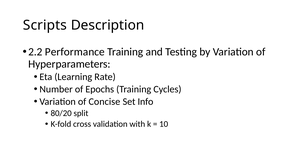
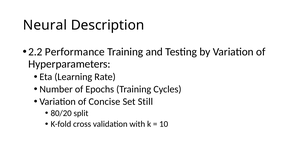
Scripts: Scripts -> Neural (45, 25)
Info: Info -> Still (145, 101)
